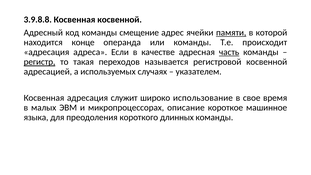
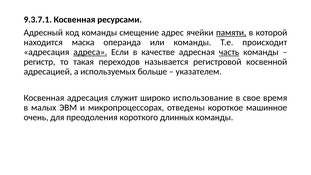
3.9.8.8: 3.9.8.8 -> 9.3.7.1 (38, 20)
Косвенная косвенной: косвенной -> ресурсами (120, 20)
конце: конце -> маска (83, 42)
адреса underline: none -> present (90, 52)
регистр underline: present -> none (40, 62)
случаях: случаях -> больше (152, 72)
описание: описание -> отведены (186, 108)
языка: языка -> очень (36, 117)
